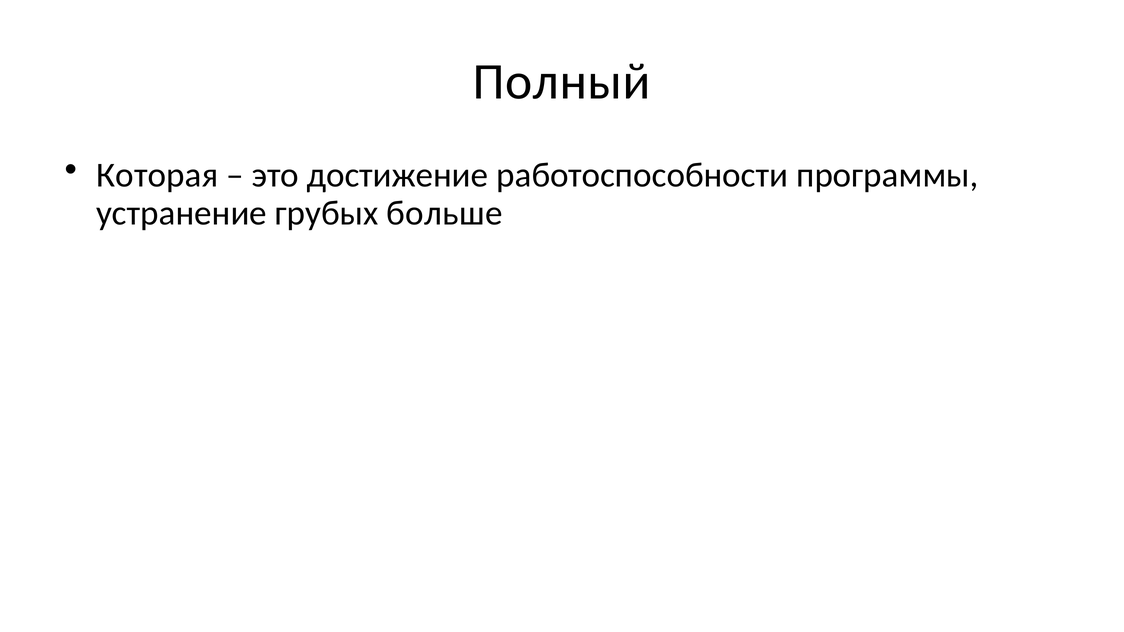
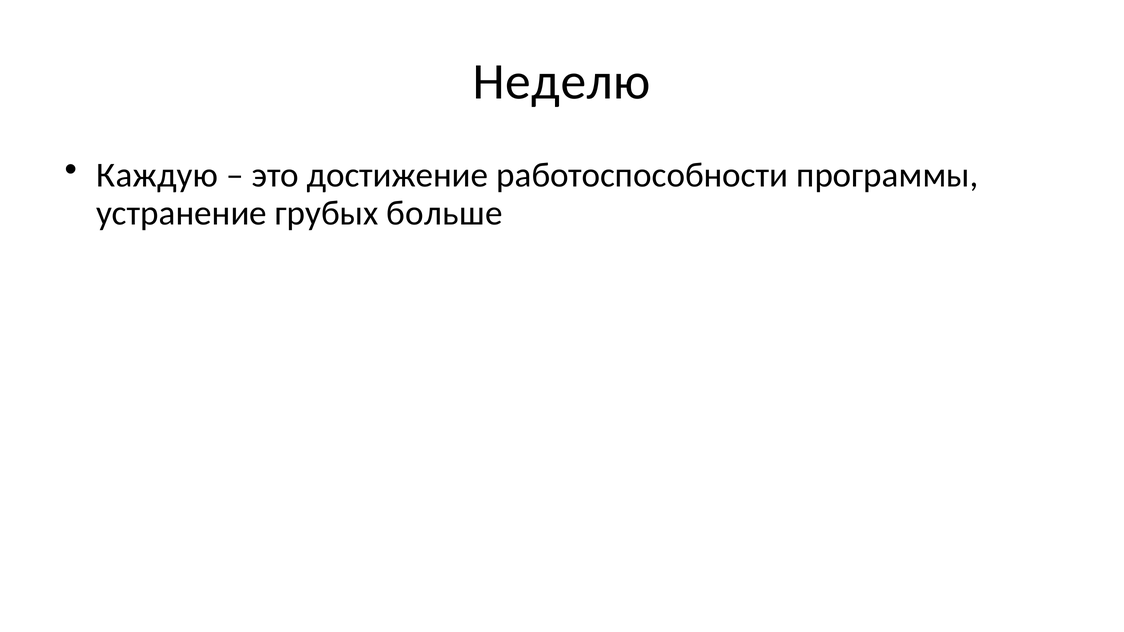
Полный: Полный -> Неделю (562, 82)
Которая: Которая -> Каждую (157, 175)
